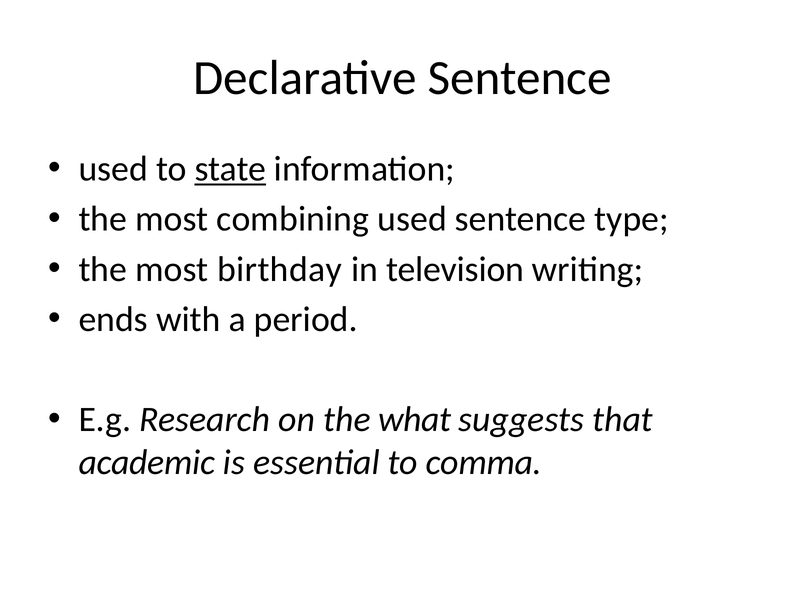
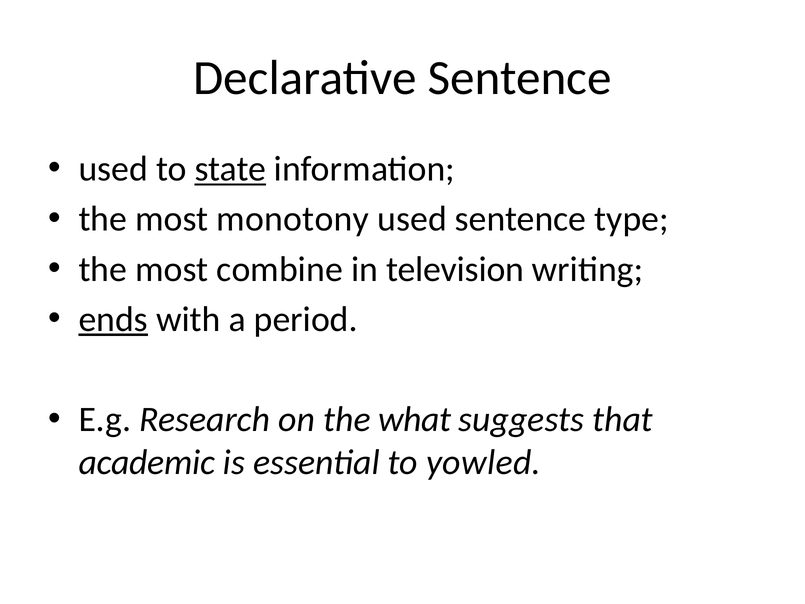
combining: combining -> monotony (293, 219)
birthday: birthday -> combine (280, 269)
ends underline: none -> present (113, 319)
comma: comma -> yowled (483, 462)
